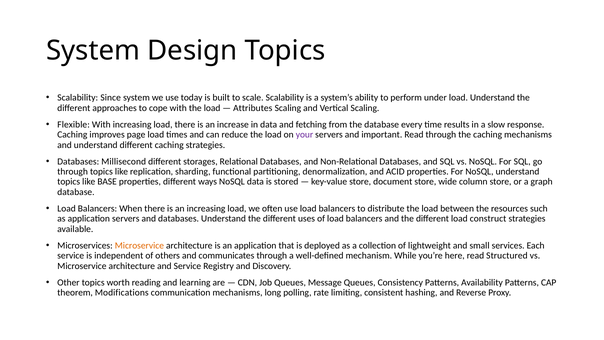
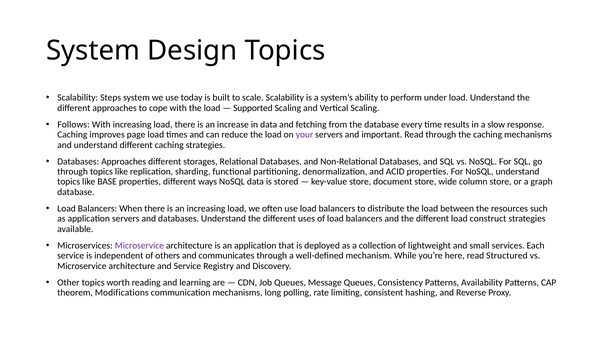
Since: Since -> Steps (111, 98)
Attributes: Attributes -> Supported (253, 108)
Flexible: Flexible -> Follows (74, 124)
Databases Millisecond: Millisecond -> Approaches (124, 161)
Microservice colour: orange -> purple (139, 245)
